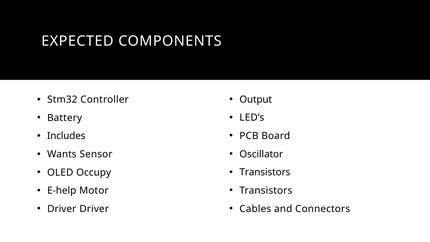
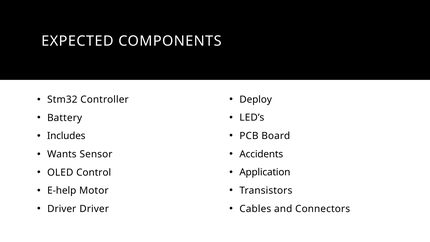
Output: Output -> Deploy (256, 99)
Oscillator: Oscillator -> Accidents (261, 154)
Transistors: Transistors -> Application (265, 172)
Occupy: Occupy -> Control (94, 172)
